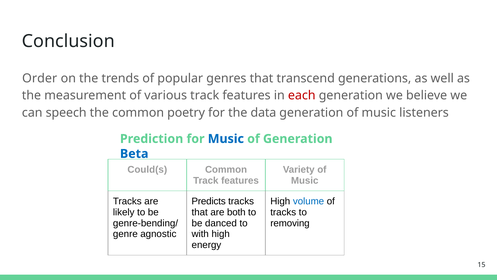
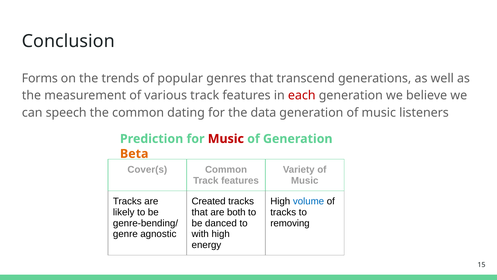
Order: Order -> Forms (40, 78)
poetry: poetry -> dating (186, 112)
Music colour: blue -> red (226, 139)
Beta colour: blue -> orange (134, 154)
Could(s: Could(s -> Cover(s (147, 169)
Predicts: Predicts -> Created (209, 201)
